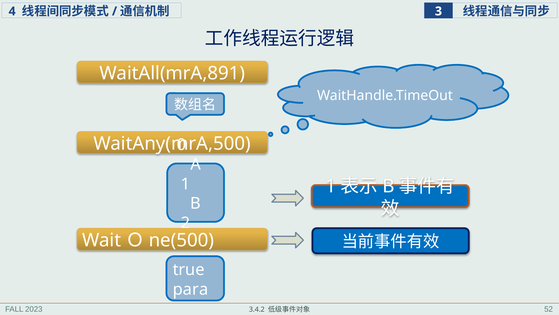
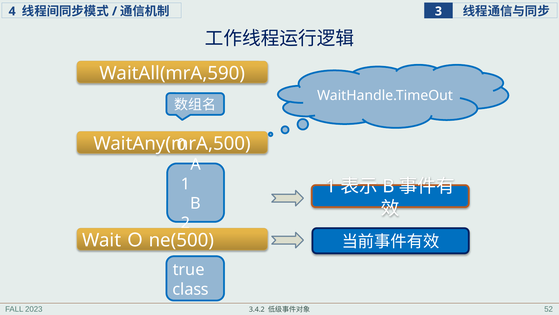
WaitAll(mrA,891: WaitAll(mrA,891 -> WaitAll(mrA,590 (172, 73)
para: para -> class (191, 289)
